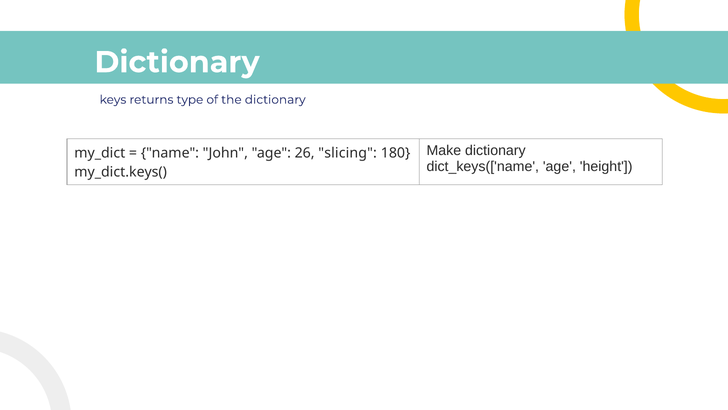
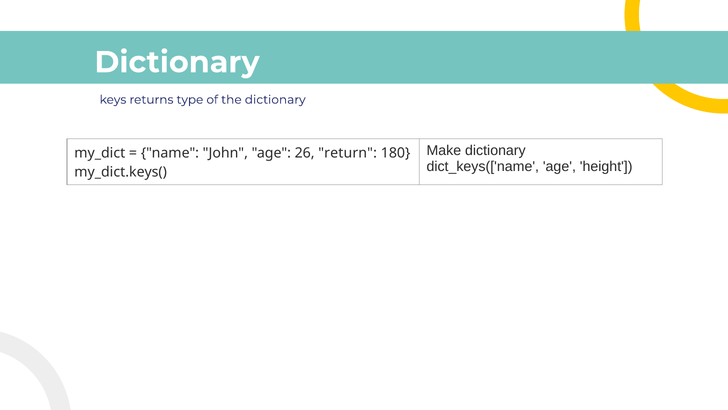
slicing: slicing -> return (348, 153)
